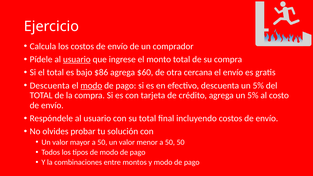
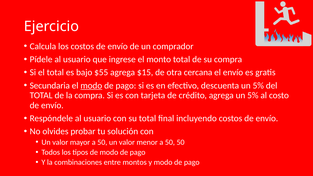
usuario underline: present -> none (77, 59)
$86: $86 -> $55 (101, 72)
$60: $60 -> $15 (145, 72)
Descuenta: Descuenta -> Secundaria (50, 86)
